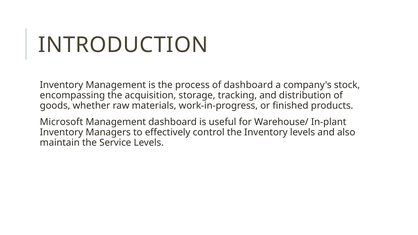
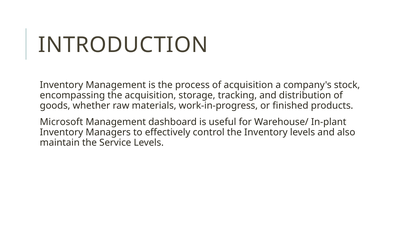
of dashboard: dashboard -> acquisition (248, 85)
